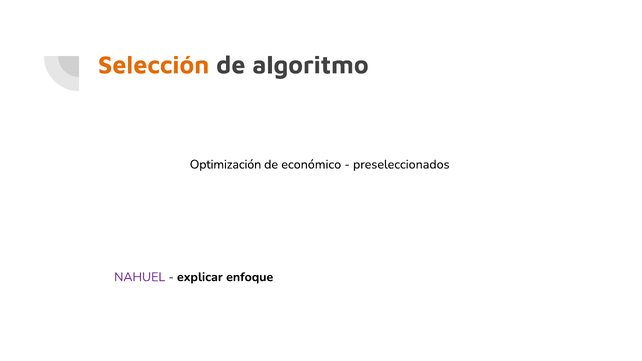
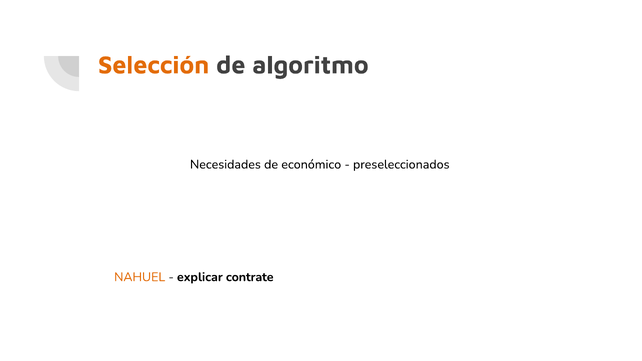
Optimización: Optimización -> Necesidades (225, 164)
NAHUEL colour: purple -> orange (140, 277)
enfoque: enfoque -> contrate (250, 277)
